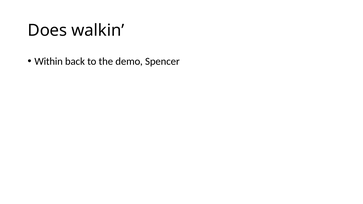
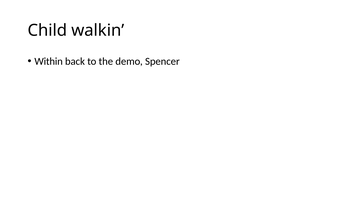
Does: Does -> Child (47, 30)
